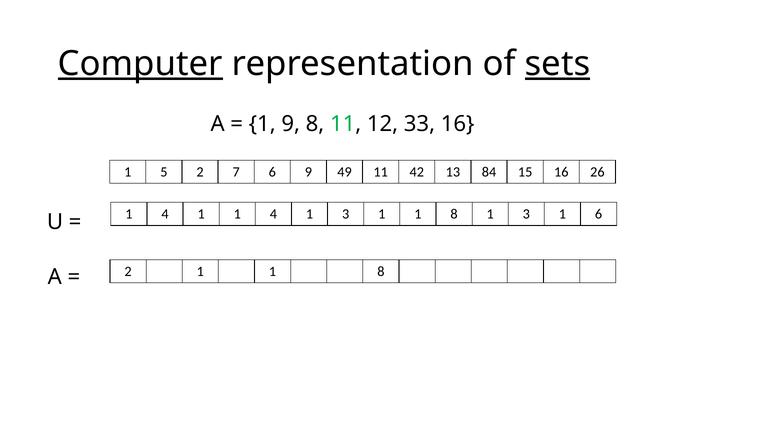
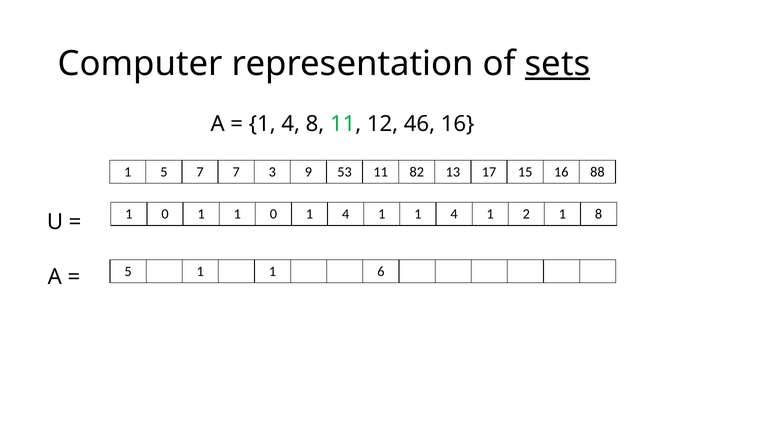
Computer underline: present -> none (140, 64)
9: 9 -> 4 (291, 124)
33: 33 -> 46 (419, 124)
5 2: 2 -> 7 (200, 172)
7 6: 6 -> 3 (272, 172)
49: 49 -> 53 (345, 172)
42: 42 -> 82 (417, 172)
84: 84 -> 17 (489, 172)
26: 26 -> 88 (597, 172)
4: 4 -> 0 (165, 214)
1 1 4: 4 -> 0 (273, 214)
3: 3 -> 4 (346, 214)
8: 8 -> 4 (454, 214)
3: 3 -> 2 (526, 214)
1 6: 6 -> 8 (599, 214)
2: 2 -> 5 (128, 271)
8: 8 -> 6 (381, 271)
